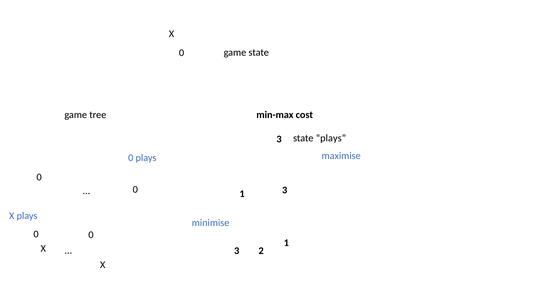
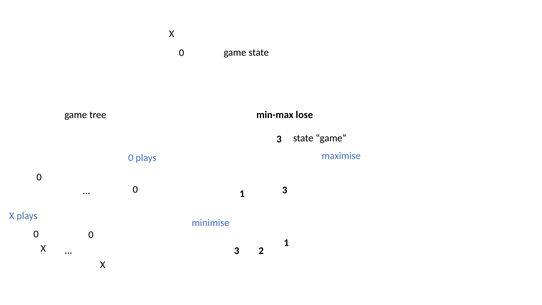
cost: cost -> lose (304, 115)
state plays: plays -> game (331, 138)
